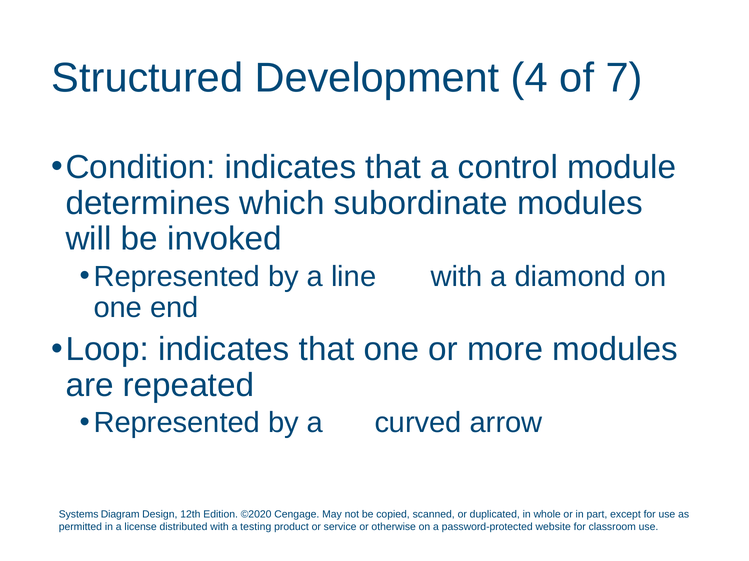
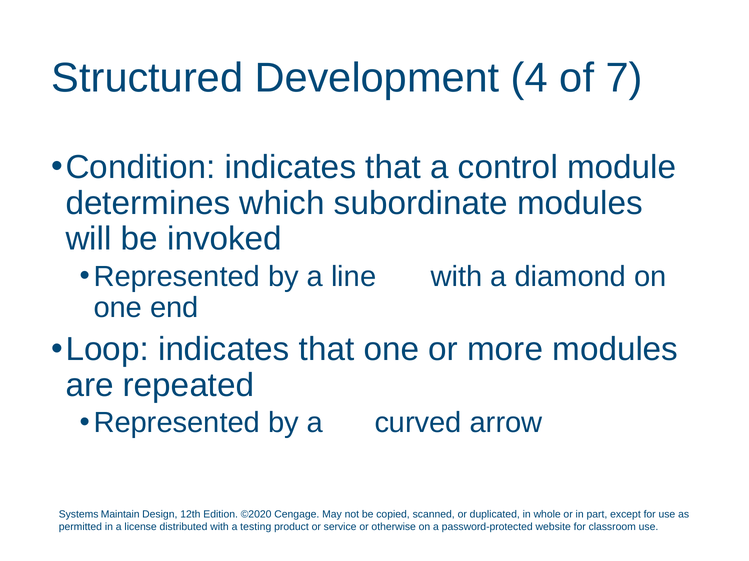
Diagram: Diagram -> Maintain (120, 515)
